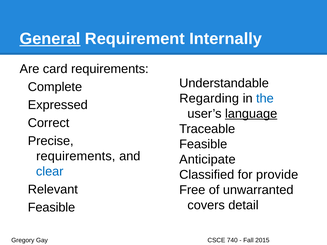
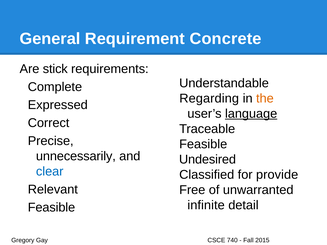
General underline: present -> none (50, 39)
Internally: Internally -> Concrete (226, 39)
card: card -> stick (55, 69)
the colour: blue -> orange (265, 98)
requirements: requirements -> unnecessarily (76, 156)
Anticipate: Anticipate -> Undesired (208, 160)
covers: covers -> infinite (206, 205)
